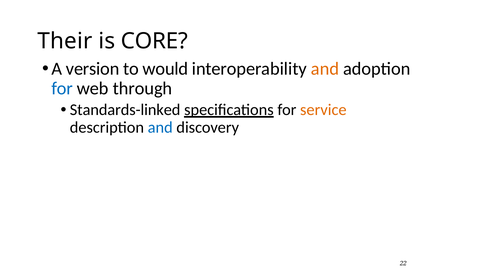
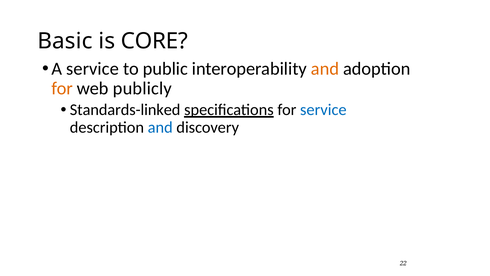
Their: Their -> Basic (65, 41)
A version: version -> service (93, 69)
would: would -> public (165, 69)
for colour: blue -> orange (62, 88)
through: through -> publicly (142, 88)
service colour: orange -> blue (323, 110)
